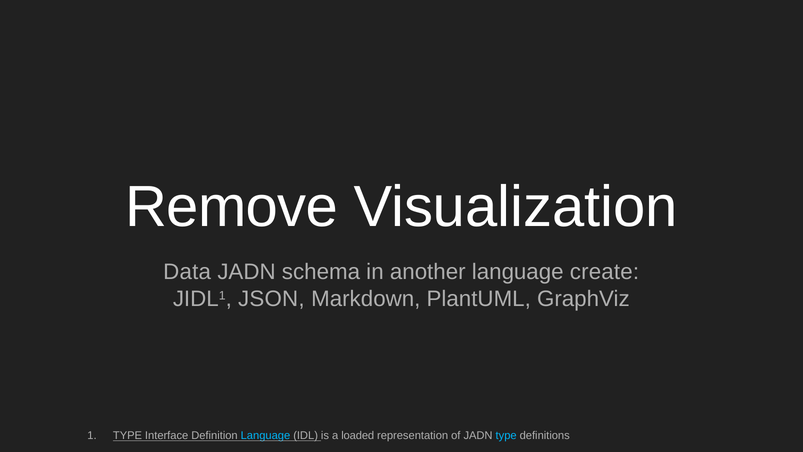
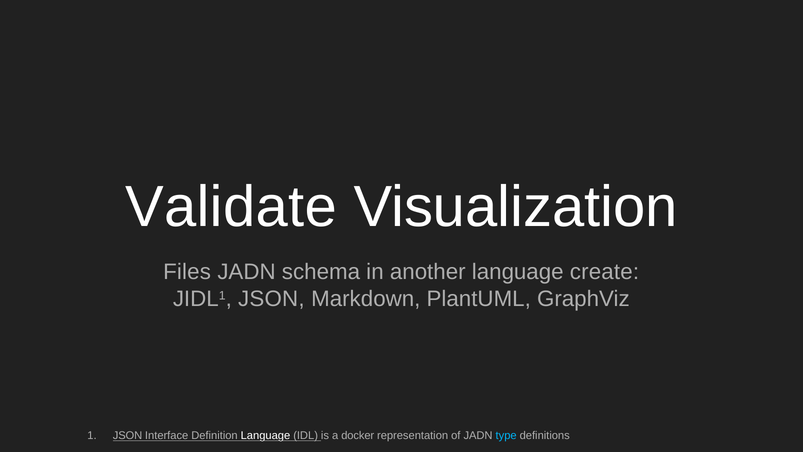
Remove: Remove -> Validate (231, 207)
Data: Data -> Files (187, 272)
TYPE: TYPE -> JSON (128, 435)
Language colour: light blue -> white (265, 435)
loaded: loaded -> docker (358, 435)
